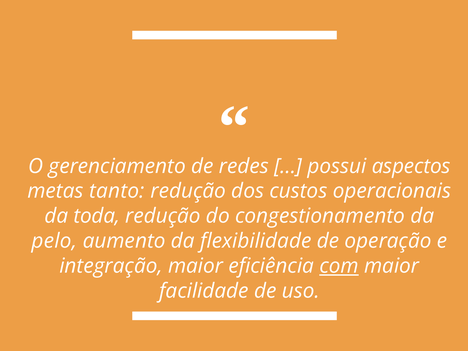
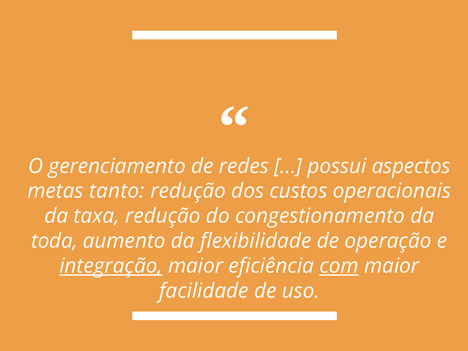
toda: toda -> taxa (97, 216)
pelo: pelo -> toda (54, 241)
integração underline: none -> present (111, 266)
